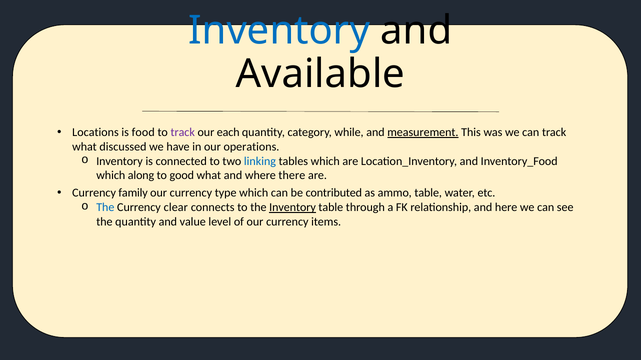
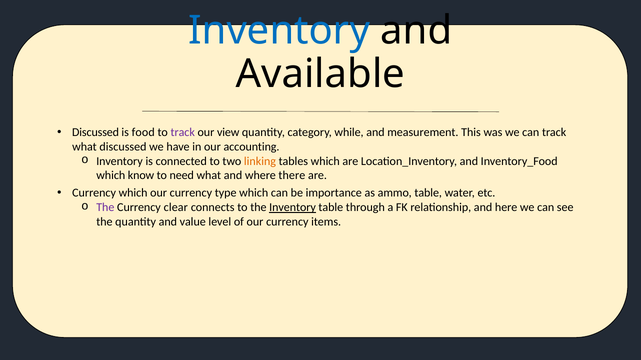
Locations: Locations -> Discussed (96, 132)
each: each -> view (228, 132)
measurement underline: present -> none (423, 132)
operations: operations -> accounting (252, 147)
linking colour: blue -> orange (260, 161)
along: along -> know (141, 176)
good: good -> need (182, 176)
Currency family: family -> which (133, 193)
contributed: contributed -> importance (334, 193)
The colour: blue -> purple (105, 208)
